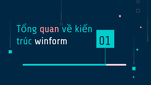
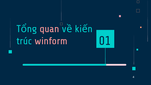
winform colour: white -> pink (51, 41)
